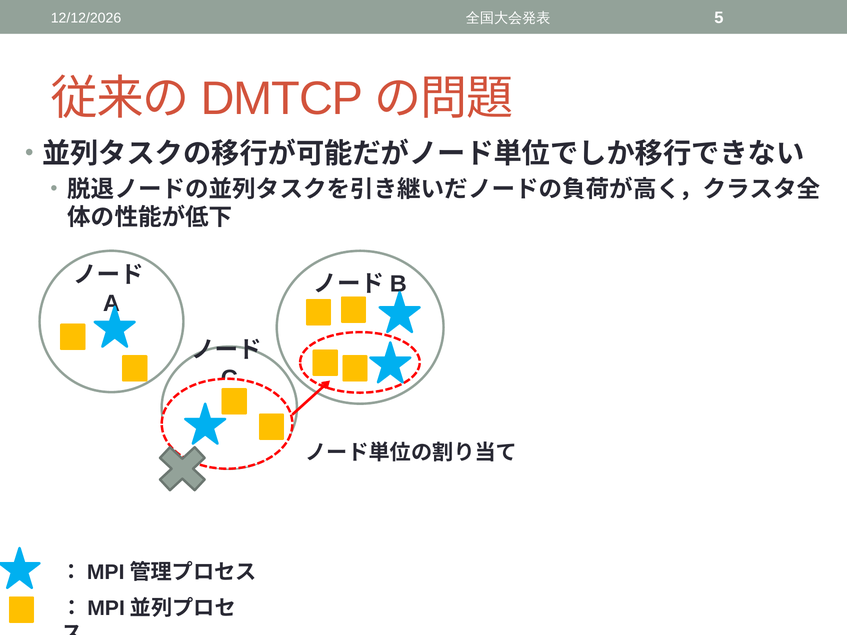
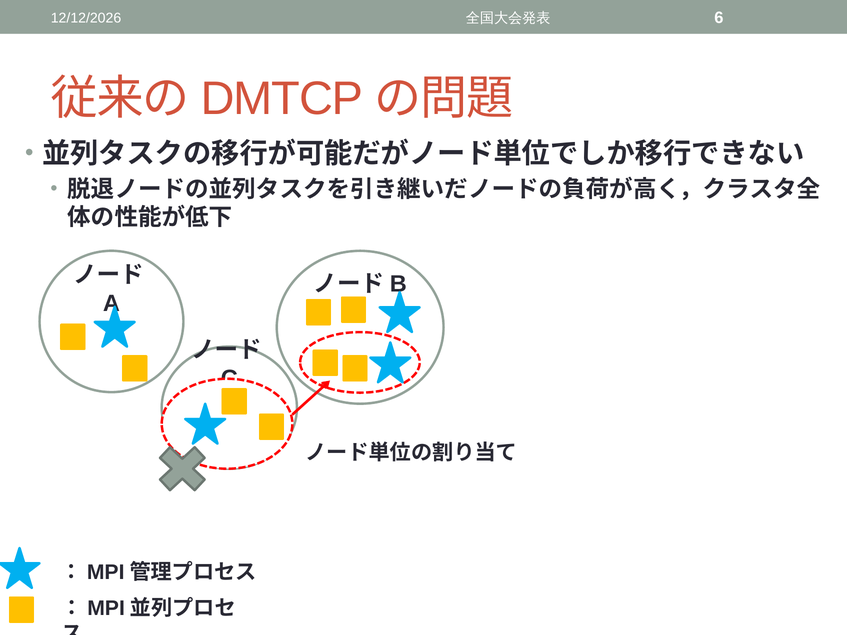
5: 5 -> 6 (719, 18)
